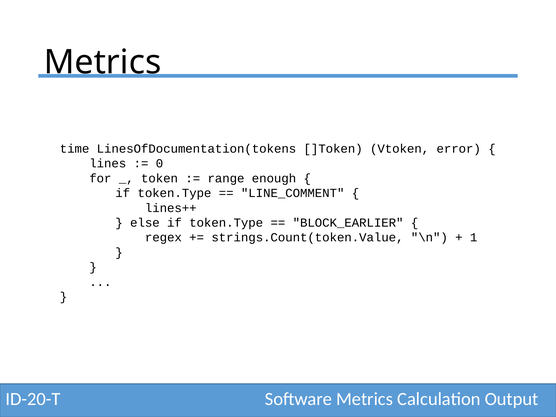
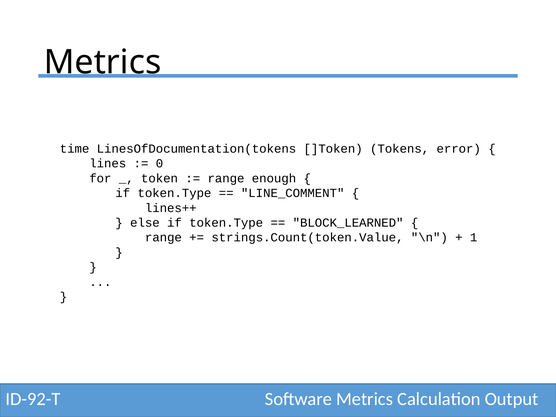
Vtoken: Vtoken -> Tokens (400, 149)
BLOCK_EARLIER: BLOCK_EARLIER -> BLOCK_LEARNED (348, 223)
regex: regex -> range (163, 238)
ID-20-T: ID-20-T -> ID-92-T (33, 399)
